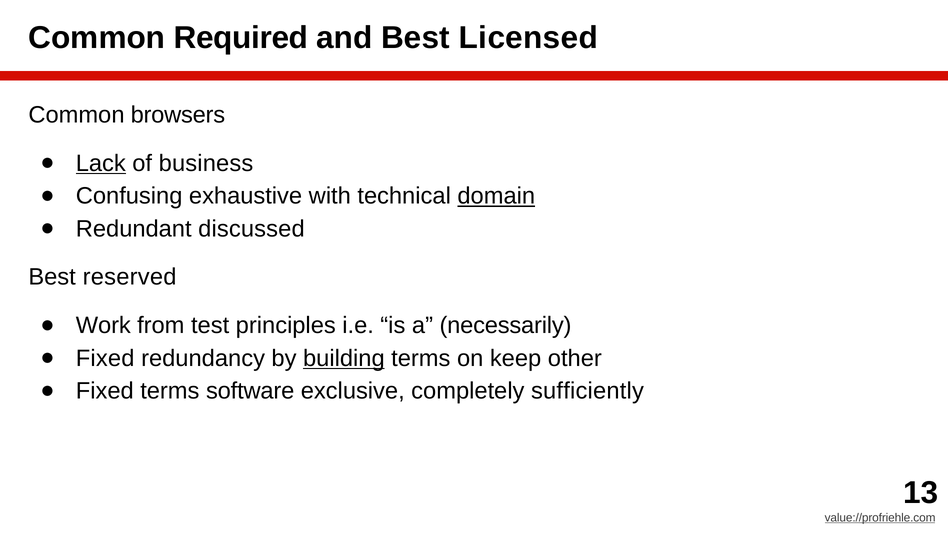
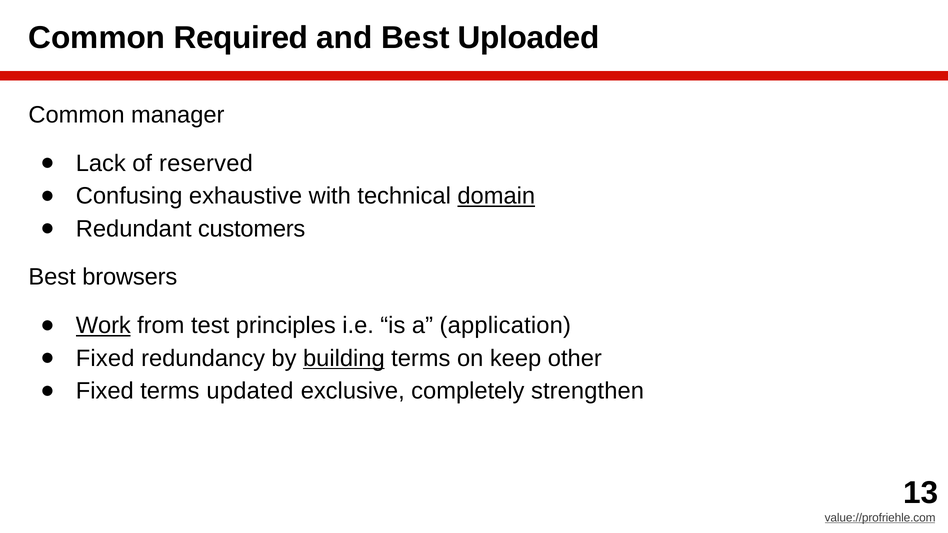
Licensed: Licensed -> Uploaded (529, 38)
browsers: browsers -> manager (178, 115)
Lack underline: present -> none (101, 163)
business: business -> reserved (206, 163)
discussed: discussed -> customers (252, 229)
reserved: reserved -> browsers (130, 277)
Work underline: none -> present (103, 326)
necessarily: necessarily -> application (505, 326)
software: software -> updated (250, 391)
sufficiently: sufficiently -> strengthen (588, 391)
